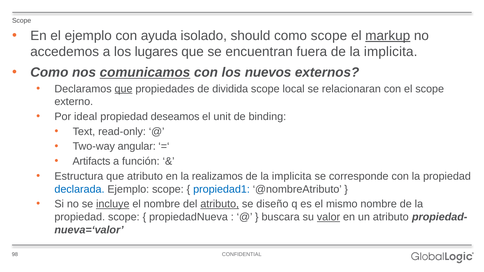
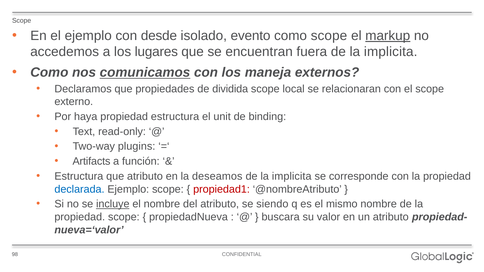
ayuda: ayuda -> desde (159, 36)
should: should -> evento (251, 36)
nuevos: nuevos -> maneja (268, 73)
que underline: present -> none (124, 89)
ideal: ideal -> haya (86, 117)
propiedad deseamos: deseamos -> estructura (175, 117)
angular: angular -> plugins (137, 147)
realizamos: realizamos -> deseamos (217, 176)
propiedad1 colour: blue -> red (222, 189)
atributo underline: present -> none (220, 204)
diseño: diseño -> siendo (272, 204)
valor underline: present -> none (329, 217)
